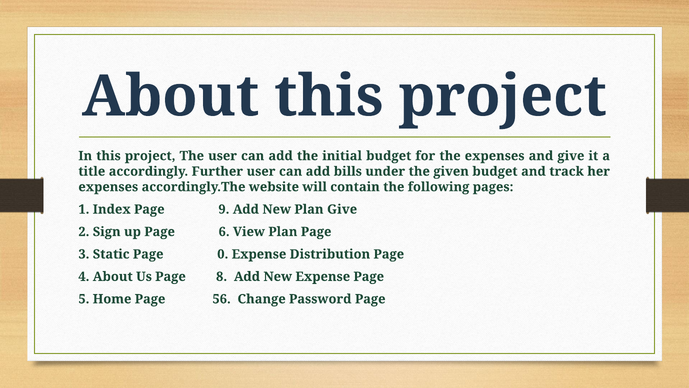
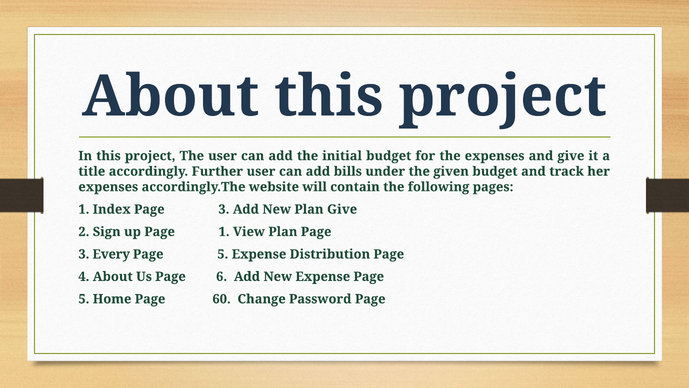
Index Page 9: 9 -> 3 (224, 209)
Page 6: 6 -> 1 (224, 232)
Static: Static -> Every (111, 254)
0: 0 -> 5 (223, 254)
8: 8 -> 6 (222, 276)
56: 56 -> 60 (222, 299)
